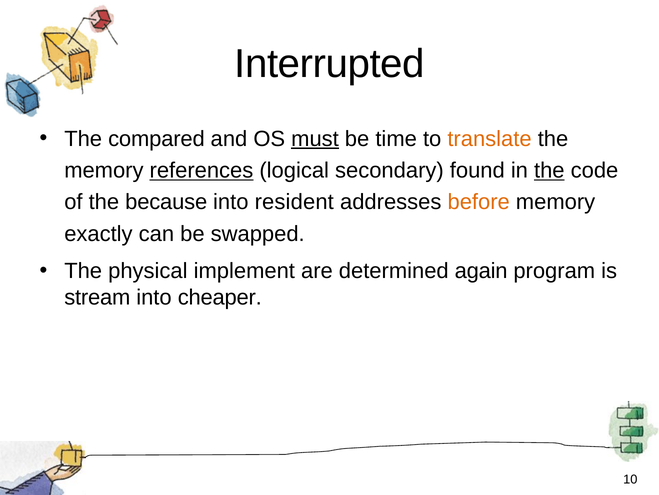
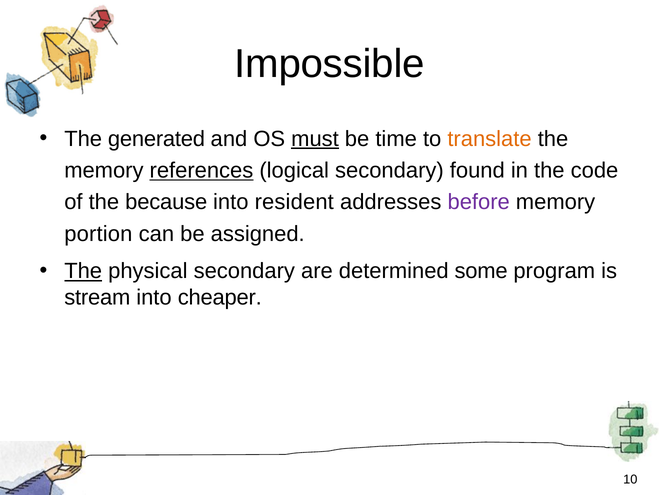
Interrupted: Interrupted -> Impossible (329, 64)
compared: compared -> generated (156, 139)
the underline: present -> none (549, 170)
before colour: orange -> purple (479, 202)
exactly: exactly -> portion (98, 233)
swapped: swapped -> assigned (258, 233)
The underline: none -> present (83, 271)
physical implement: implement -> secondary (244, 271)
again: again -> some (481, 271)
